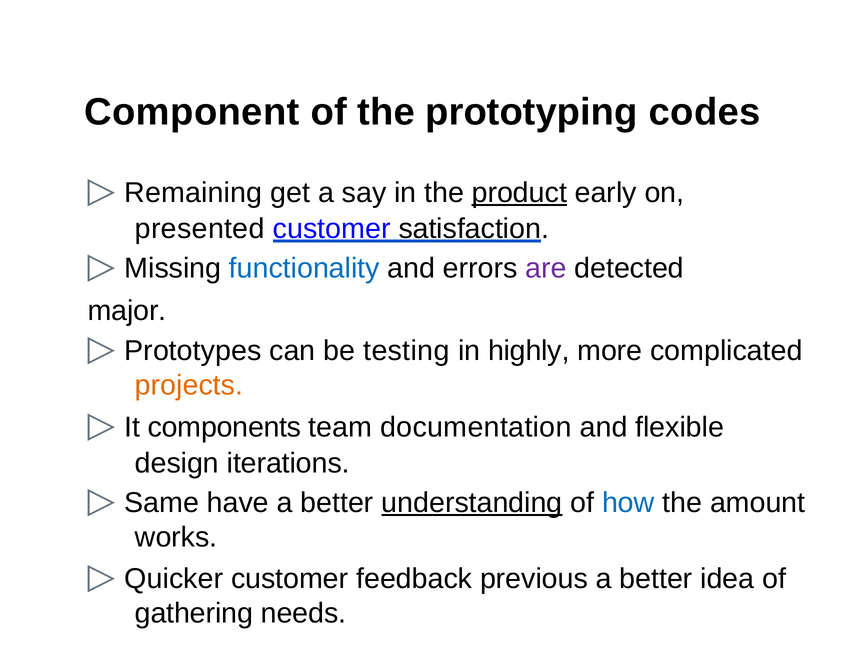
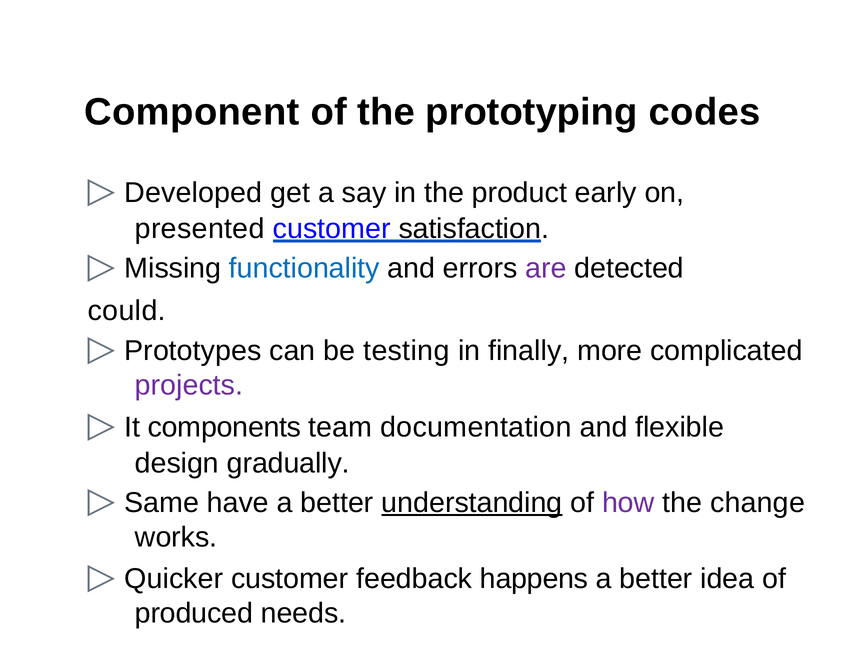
Remaining: Remaining -> Developed (193, 193)
product underline: present -> none (519, 193)
major: major -> could (127, 311)
highly: highly -> finally (529, 351)
projects colour: orange -> purple (189, 385)
iterations: iterations -> gradually (288, 463)
how colour: blue -> purple (628, 503)
amount: amount -> change (758, 503)
previous: previous -> happens (534, 579)
gathering: gathering -> produced (194, 613)
